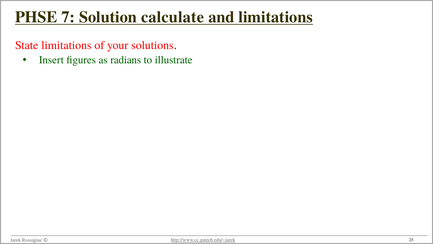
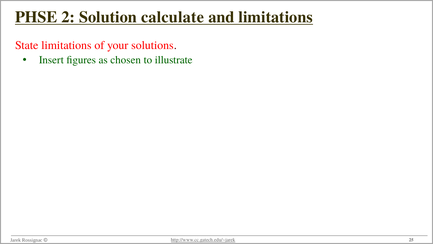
7: 7 -> 2 (68, 17)
radians: radians -> chosen (126, 60)
